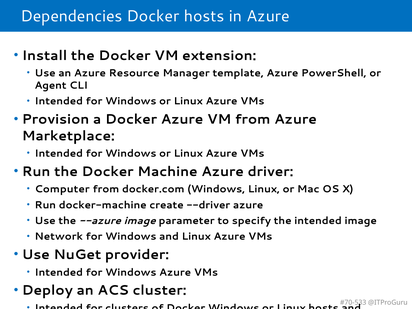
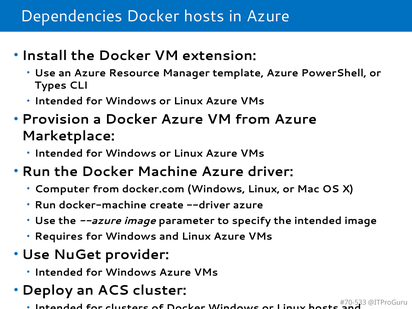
Agent: Agent -> Types (50, 85)
Network: Network -> Requires (59, 237)
